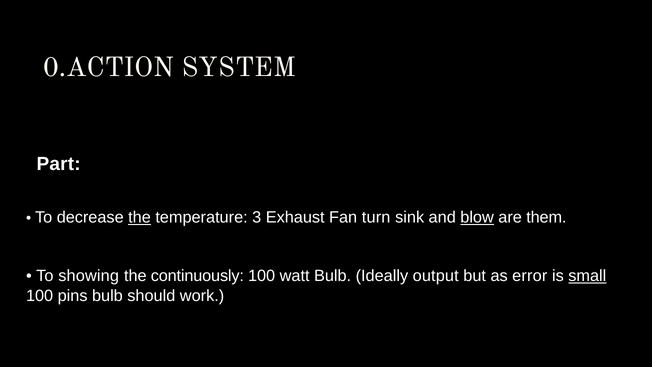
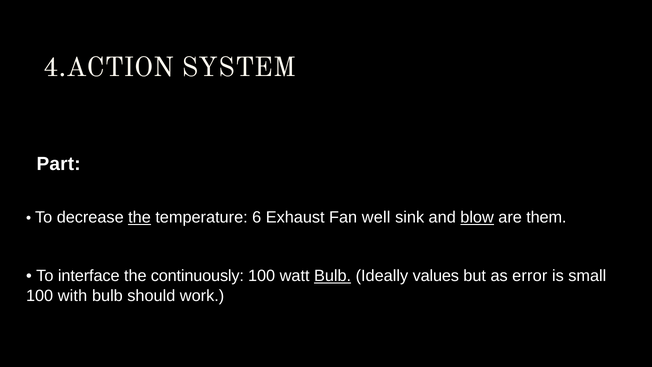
0.ACTION: 0.ACTION -> 4.ACTION (109, 67)
3: 3 -> 6 (257, 217)
turn: turn -> well (376, 217)
showing: showing -> interface (89, 276)
Bulb underline: none -> present (333, 276)
output: output -> values (436, 276)
small underline: present -> none (587, 276)
pins: pins -> with (73, 295)
